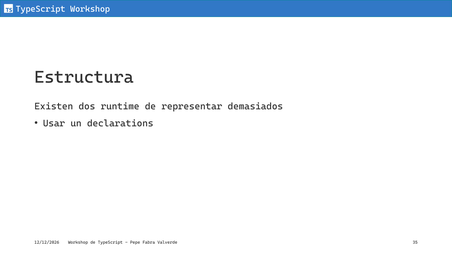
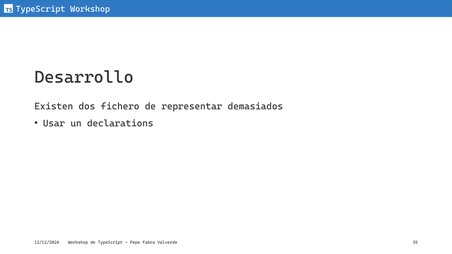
Estructura: Estructura -> Desarrollo (84, 77)
runtime: runtime -> fichero (120, 106)
